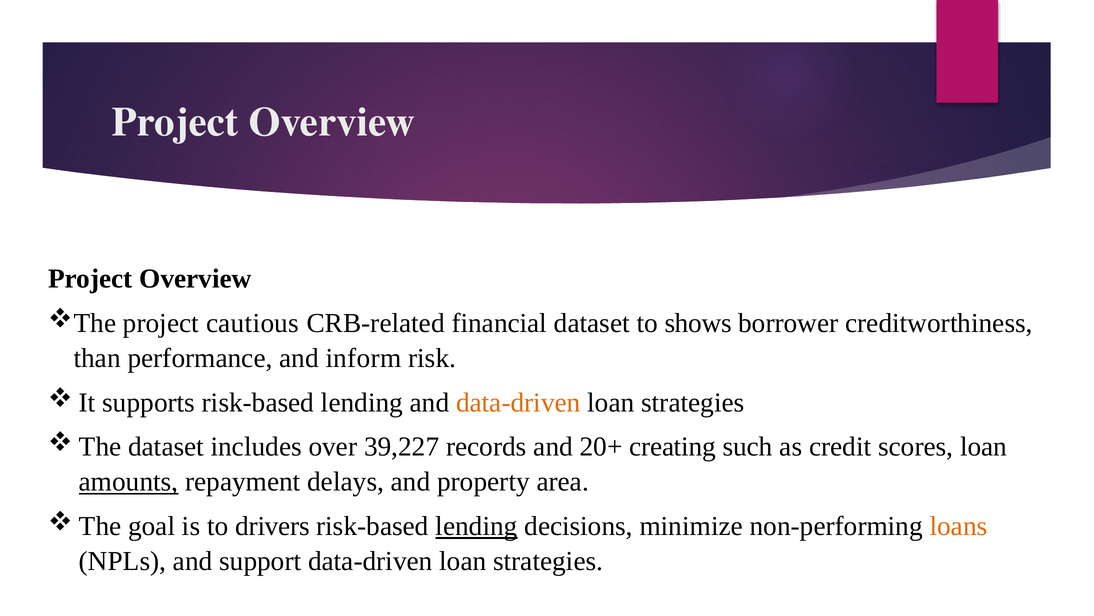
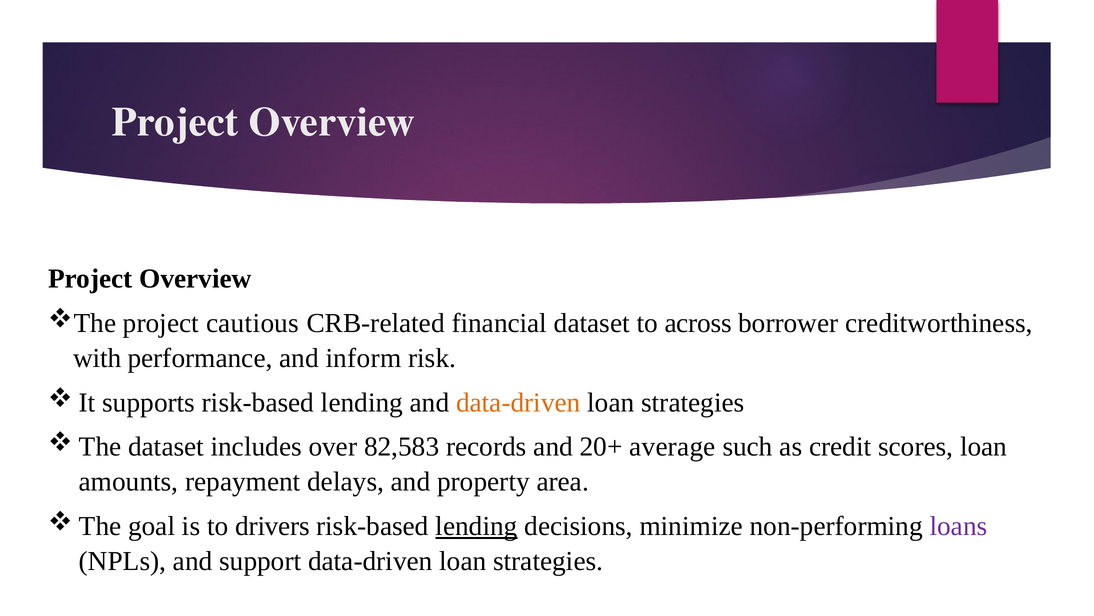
shows: shows -> across (698, 323)
than: than -> with (97, 358)
39,227: 39,227 -> 82,583 (402, 446)
creating: creating -> average (672, 446)
amounts underline: present -> none (129, 481)
loans colour: orange -> purple (959, 526)
